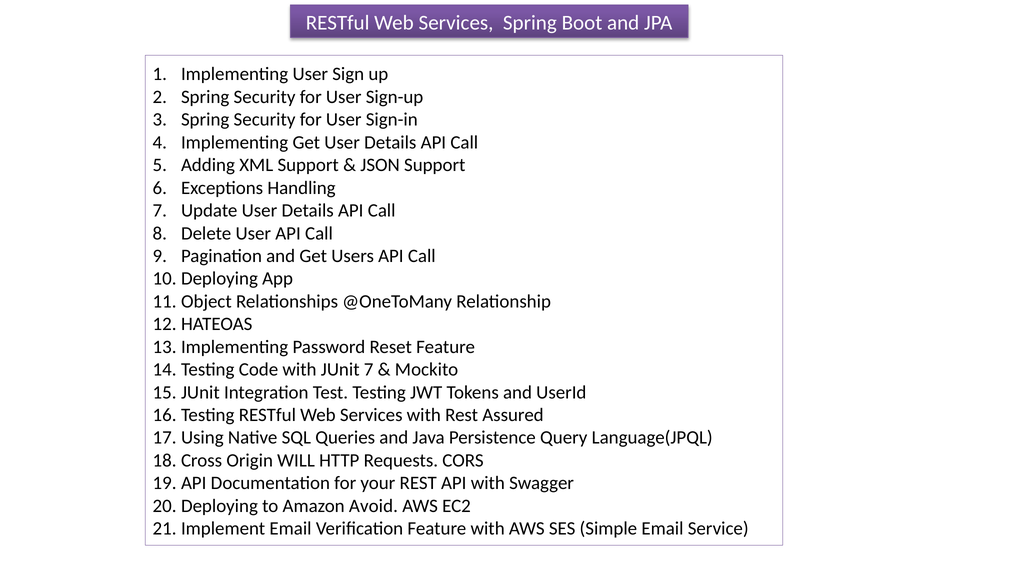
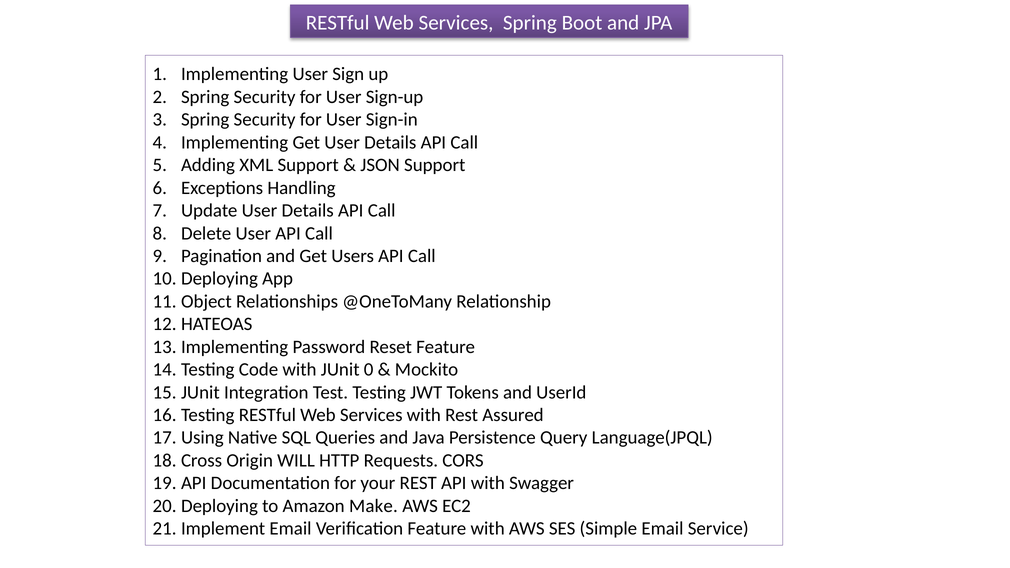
JUnit 7: 7 -> 0 (369, 370)
Avoid: Avoid -> Make (373, 506)
